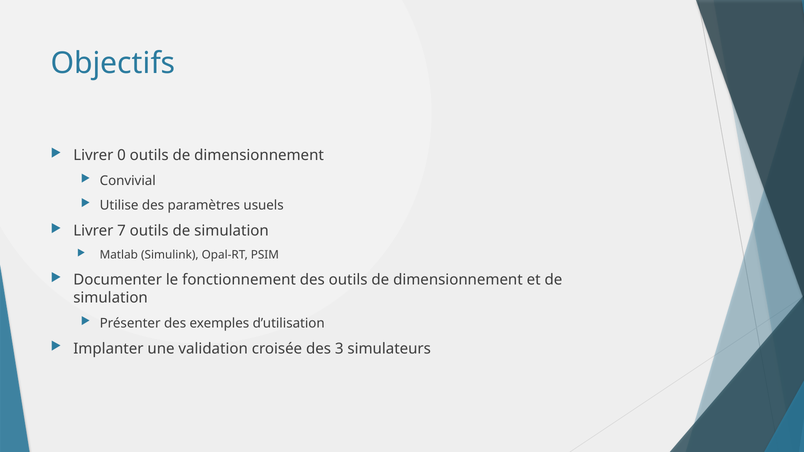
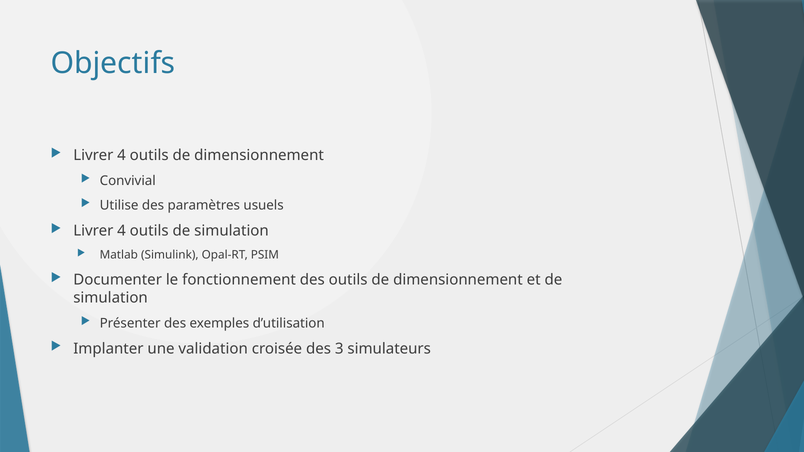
0: 0 -> 4 (122, 156)
7: 7 -> 4 (122, 231)
